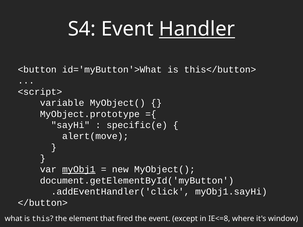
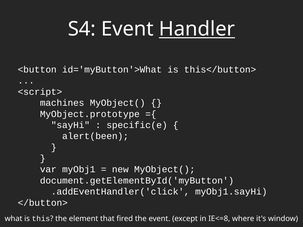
variable: variable -> machines (62, 103)
alert(move: alert(move -> alert(been (95, 136)
myObj1 underline: present -> none (79, 170)
